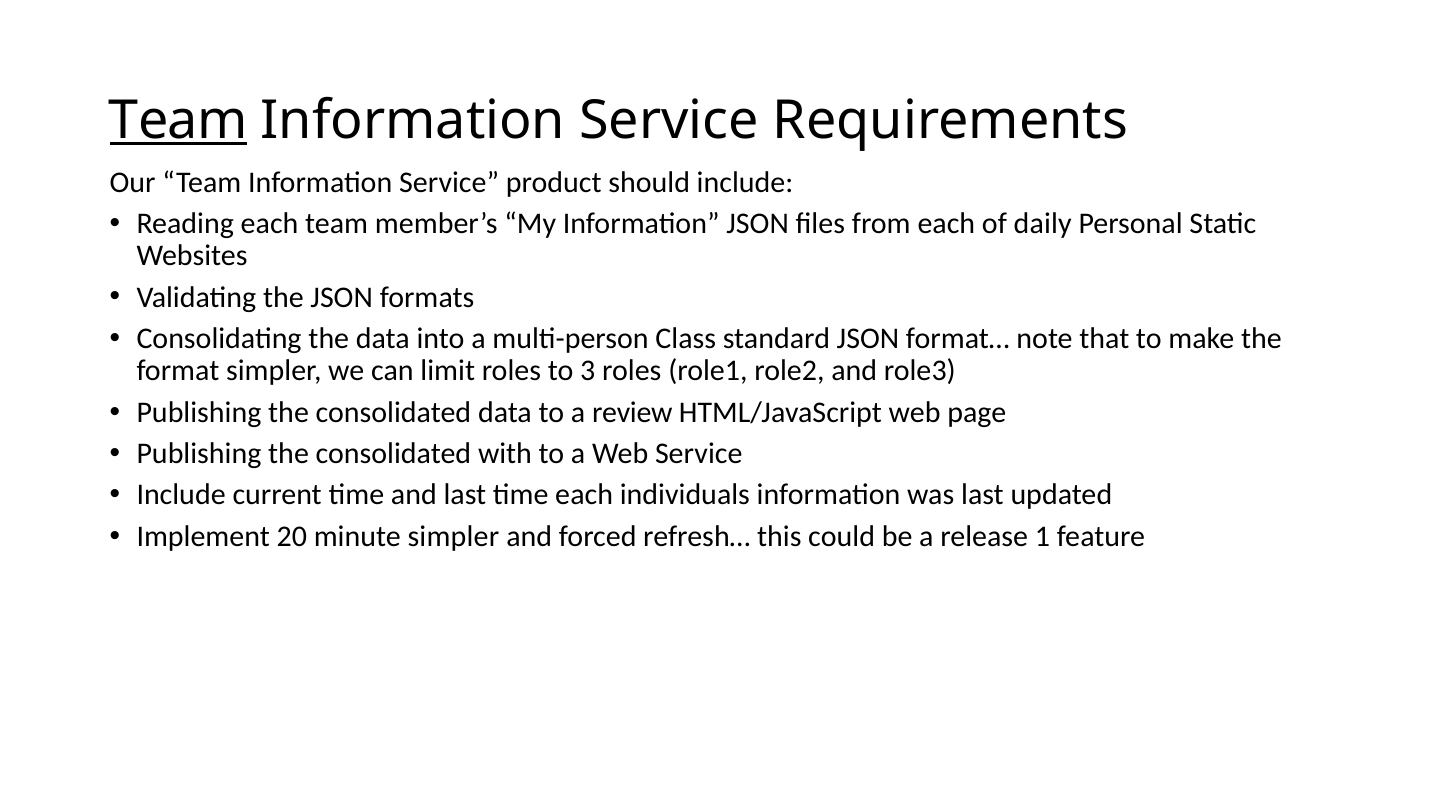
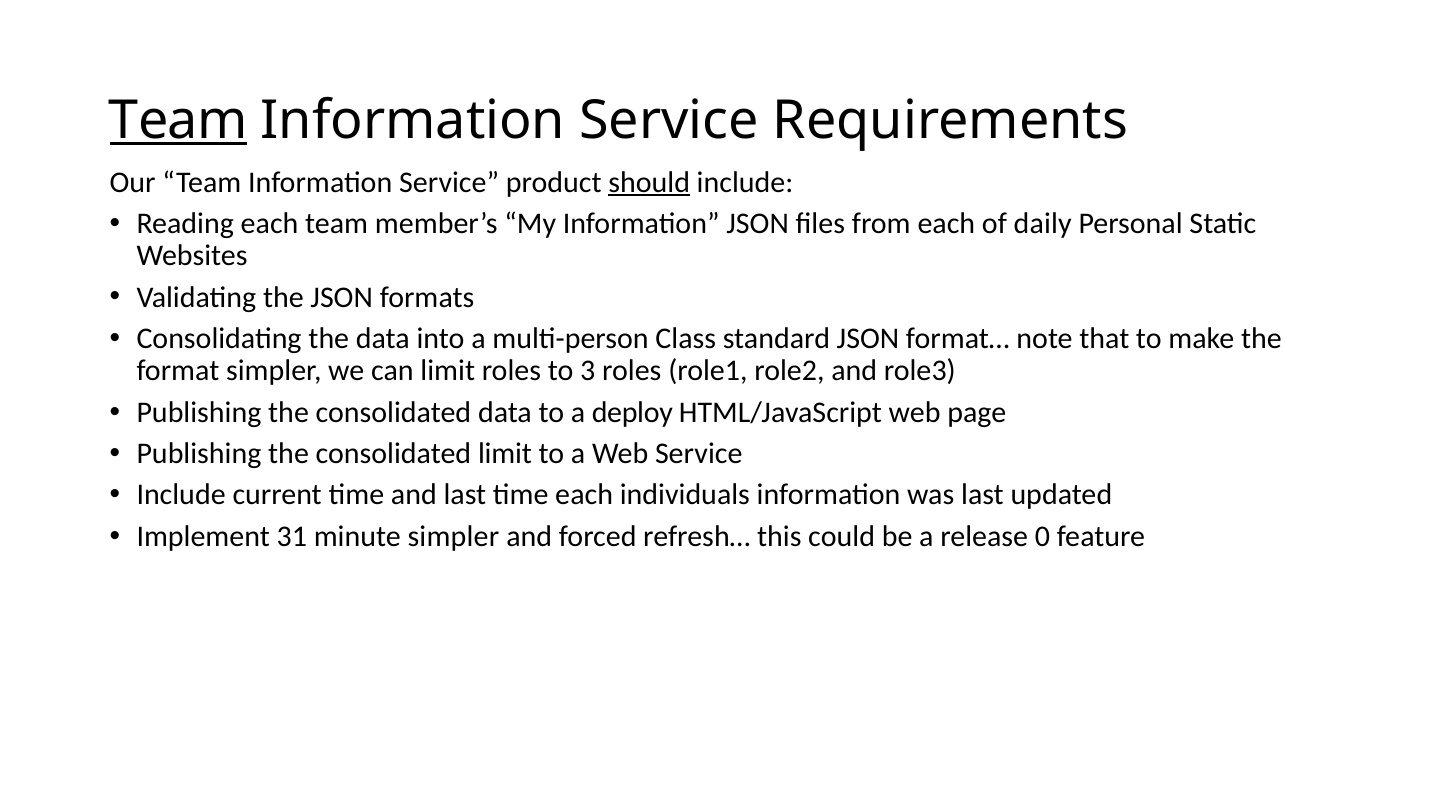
should underline: none -> present (649, 182)
review: review -> deploy (632, 413)
consolidated with: with -> limit (505, 454)
20: 20 -> 31 (292, 537)
1: 1 -> 0 (1042, 537)
